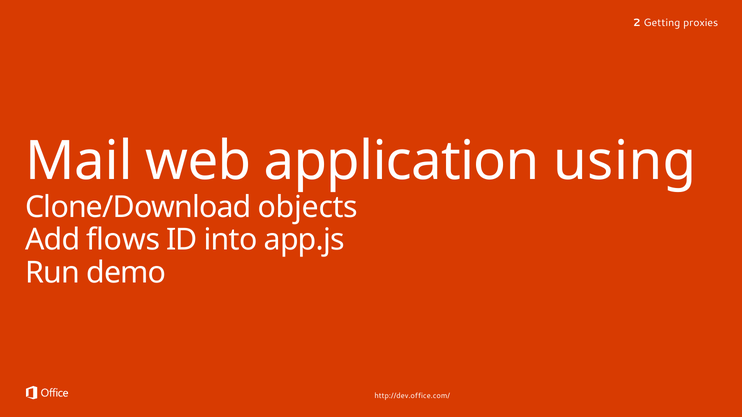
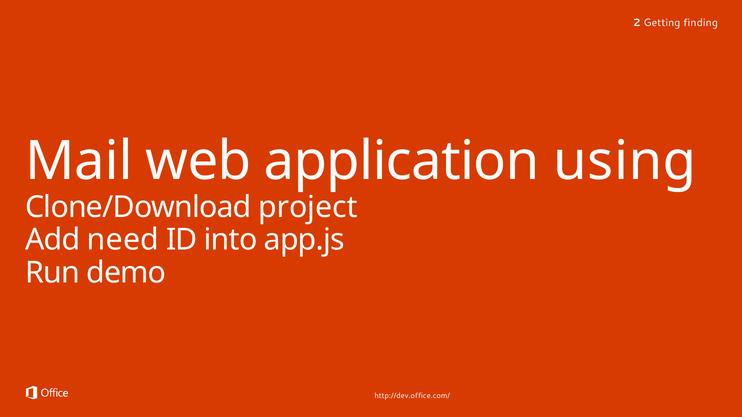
proxies: proxies -> finding (701, 23)
objects: objects -> project (308, 207)
flows: flows -> need (123, 240)
